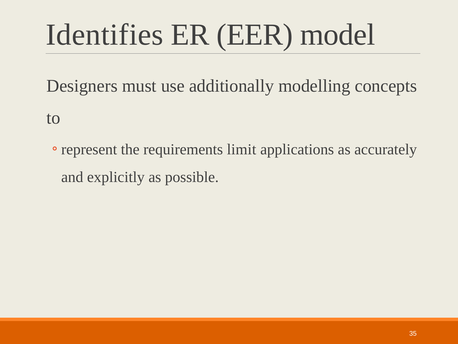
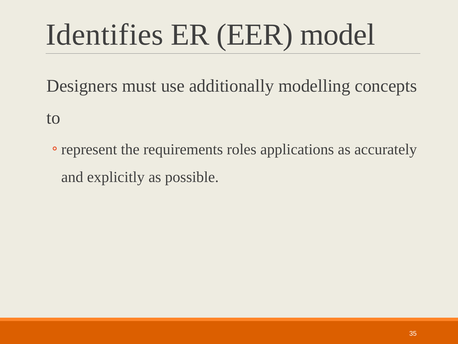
limit: limit -> roles (242, 149)
